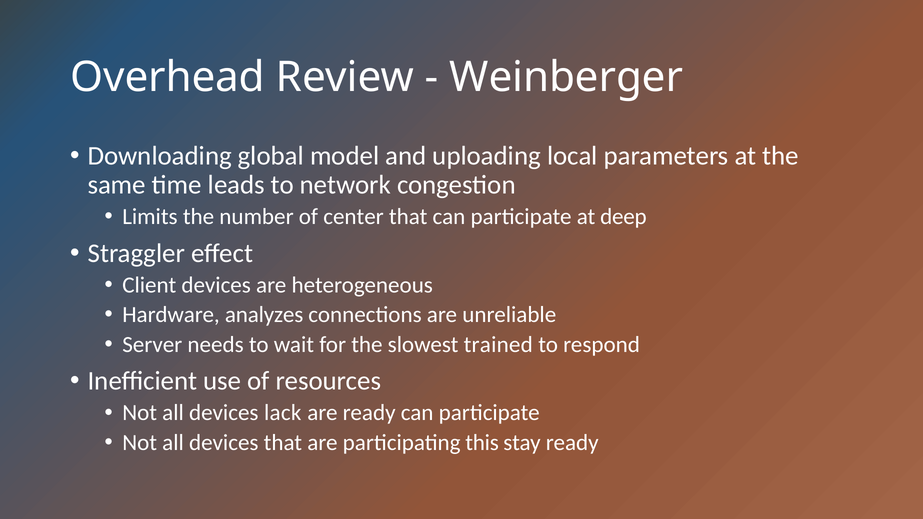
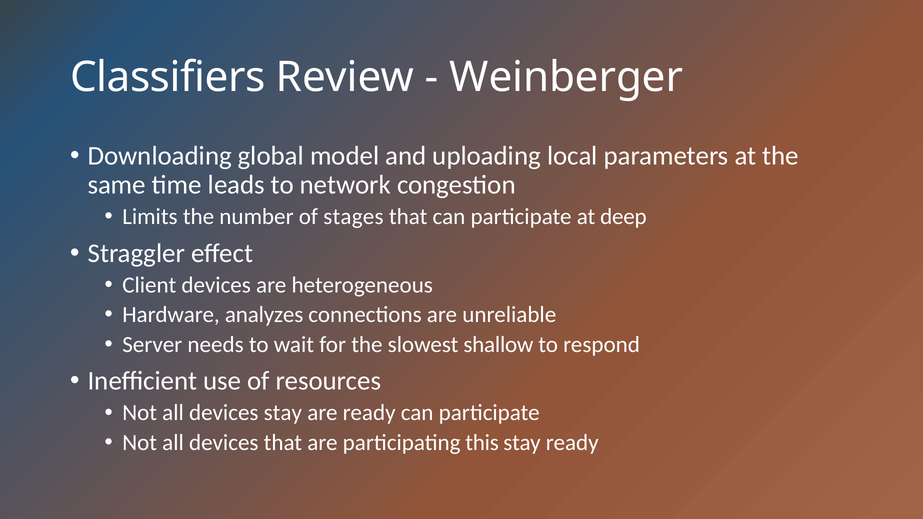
Overhead: Overhead -> Classifiers (168, 78)
center: center -> stages (353, 217)
trained: trained -> shallow (498, 345)
devices lack: lack -> stay (283, 413)
